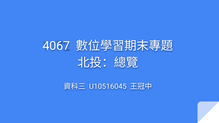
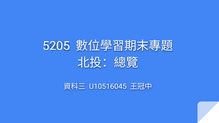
4067: 4067 -> 5205 (56, 46)
